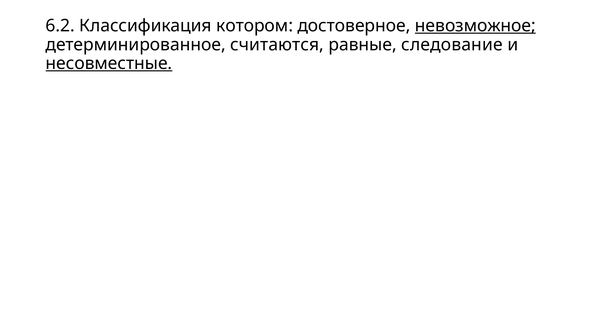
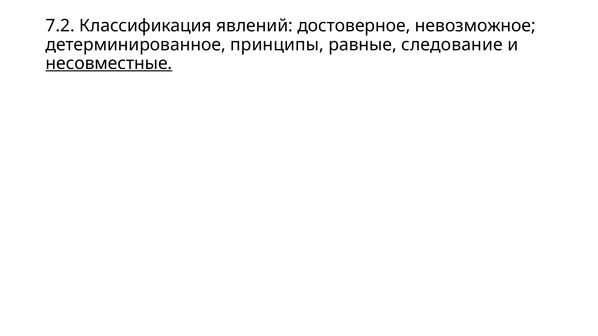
6.2: 6.2 -> 7.2 (60, 26)
котором: котором -> явлений (255, 26)
невозможное underline: present -> none (475, 26)
считаются: считаются -> принципы (277, 45)
